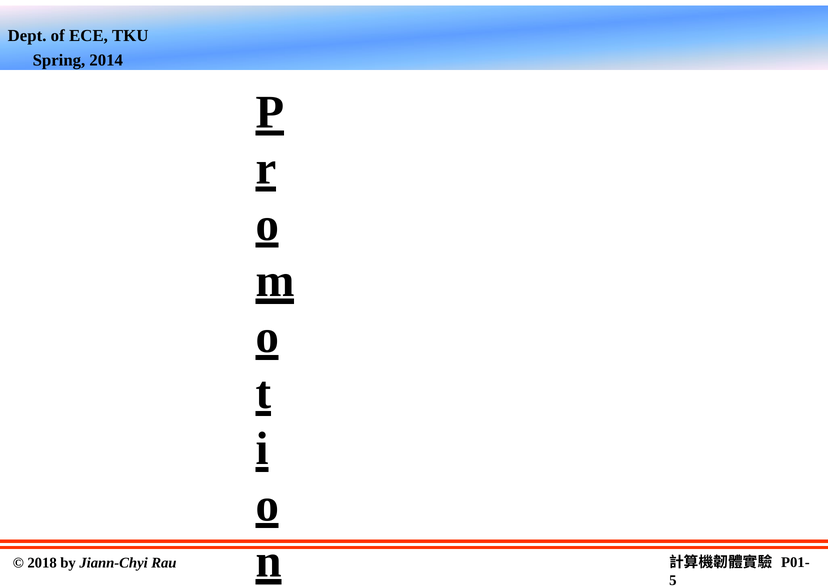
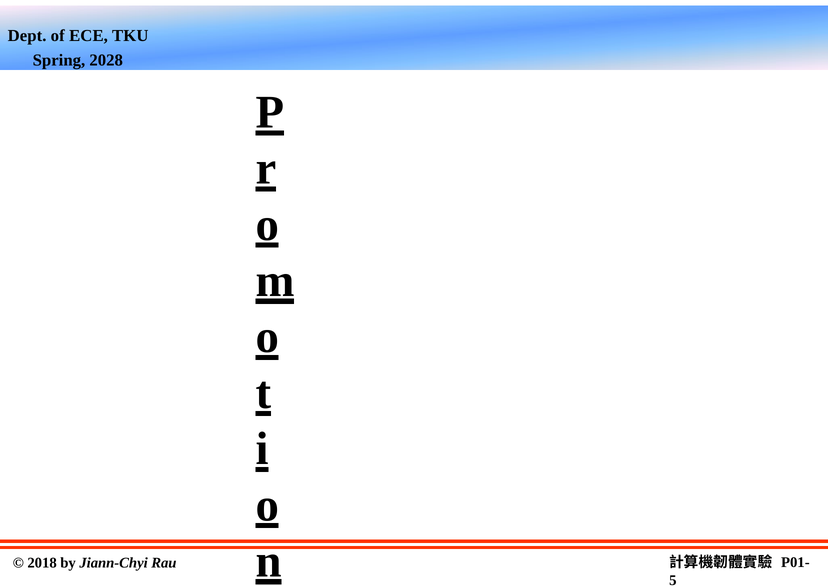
2014: 2014 -> 2028 (106, 60)
